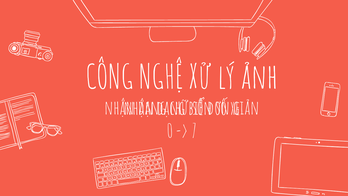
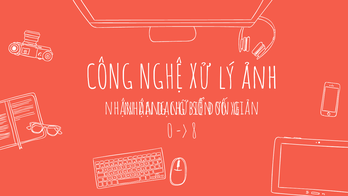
7: 7 -> 8 (194, 131)
